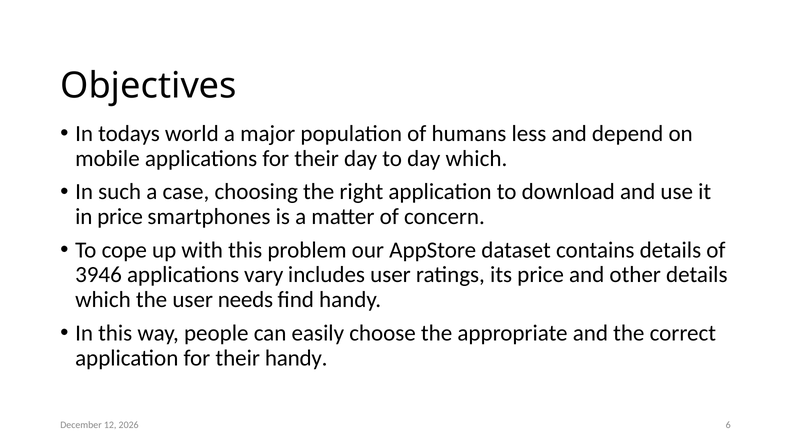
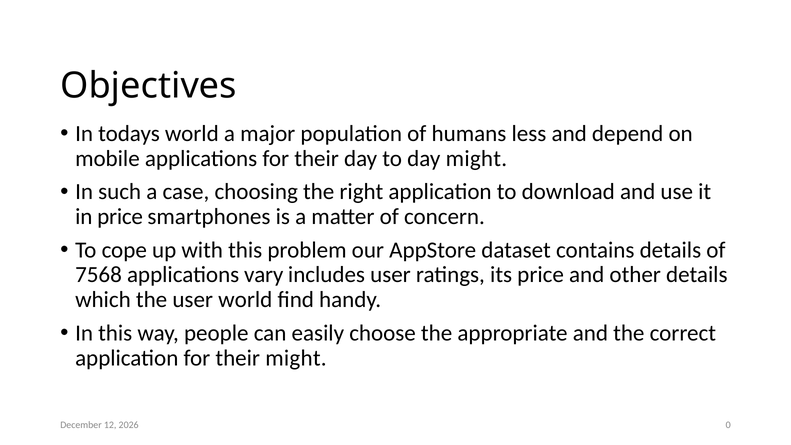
day which: which -> might (476, 159)
3946: 3946 -> 7568 (98, 275)
user needs: needs -> world (245, 300)
their handy: handy -> might (296, 358)
6: 6 -> 0 (728, 425)
